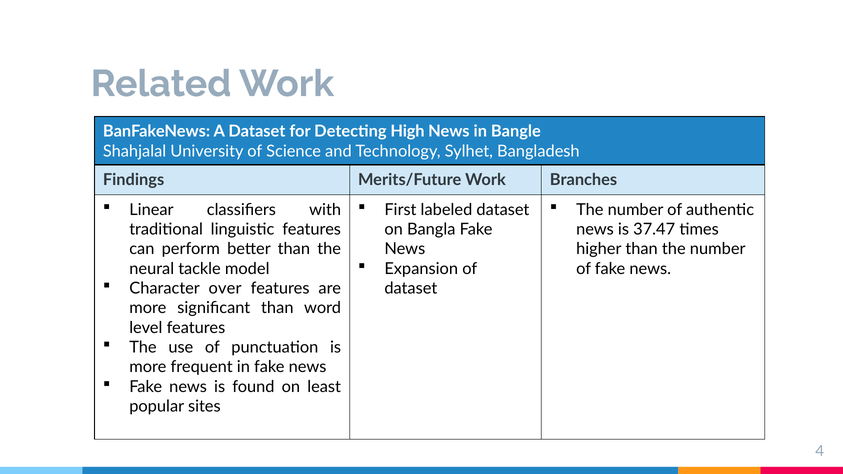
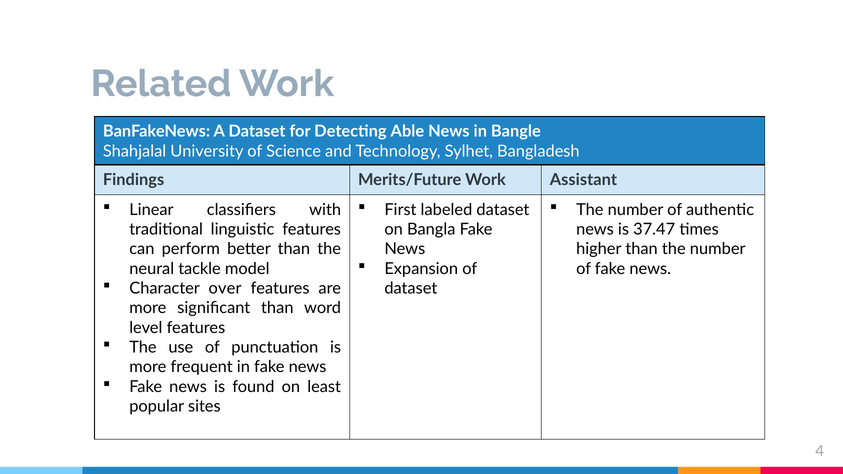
High: High -> Able (407, 132)
Branches: Branches -> Assistant (583, 180)
